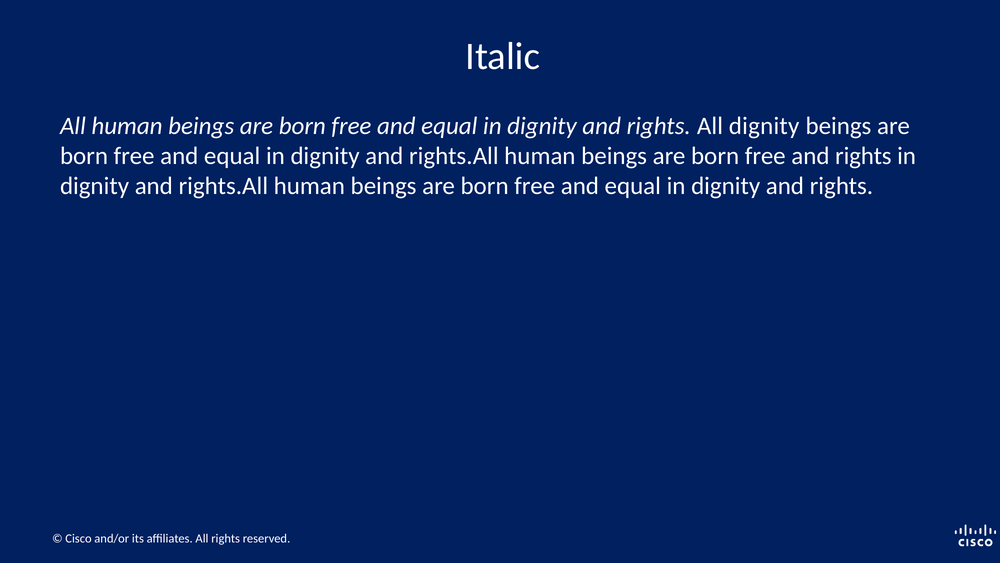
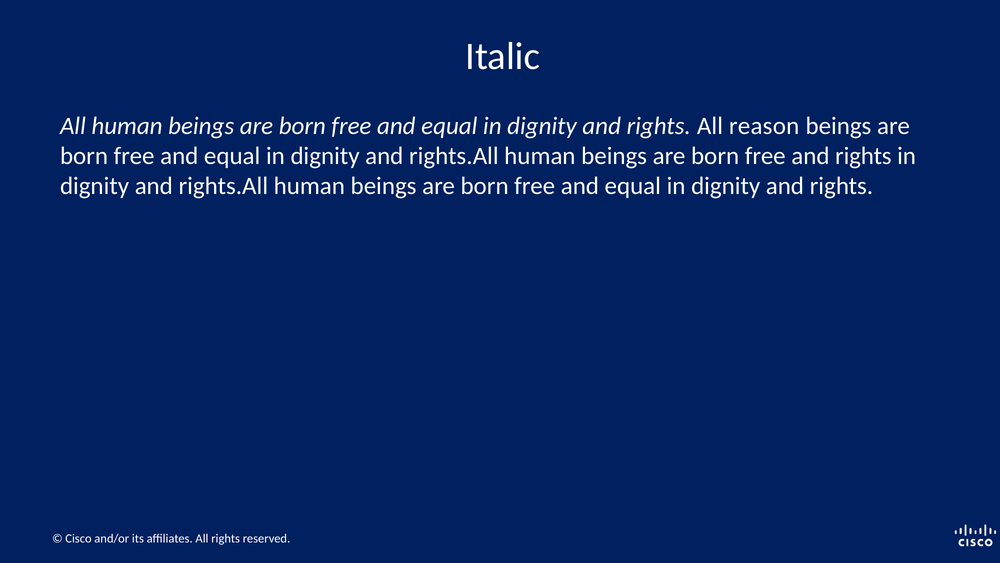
All dignity: dignity -> reason (764, 126)
